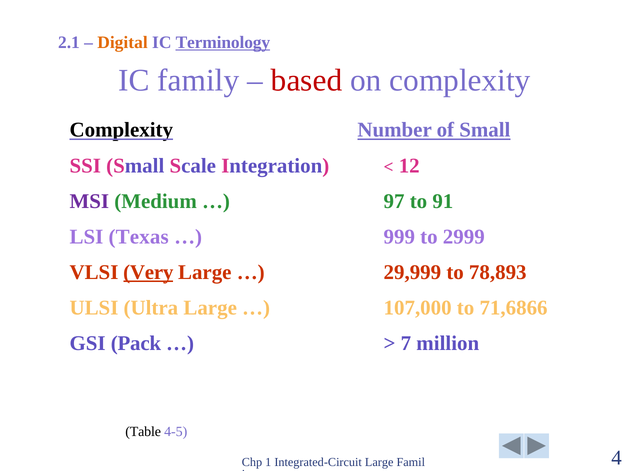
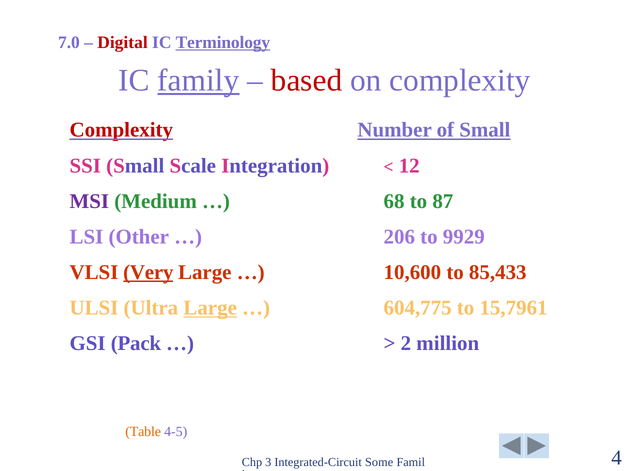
2.1: 2.1 -> 7.0 (69, 43)
Digital colour: orange -> red (123, 43)
family underline: none -> present (198, 81)
Complexity colour: black -> red (121, 130)
97: 97 -> 68 (394, 201)
91: 91 -> 87 (443, 201)
Texas: Texas -> Other (139, 237)
999: 999 -> 206 (399, 237)
2999: 2999 -> 9929 (464, 237)
29,999: 29,999 -> 10,600 (412, 272)
78,893: 78,893 -> 85,433 (498, 272)
Large underline: none -> present (210, 308)
107,000: 107,000 -> 604,775 (418, 308)
71,6866: 71,6866 -> 15,7961 (514, 308)
7: 7 -> 2 (406, 344)
Table colour: black -> orange (143, 432)
1: 1 -> 3 (268, 462)
Integrated-Circuit Large: Large -> Some (379, 462)
